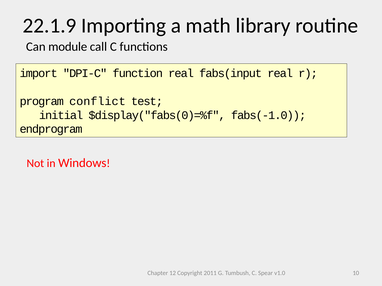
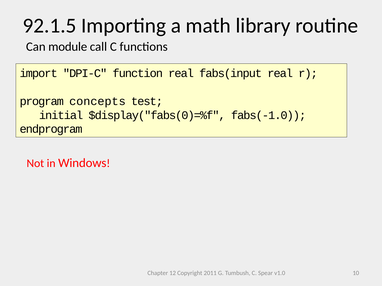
22.1.9: 22.1.9 -> 92.1.5 (50, 26)
conflict: conflict -> concepts (97, 101)
